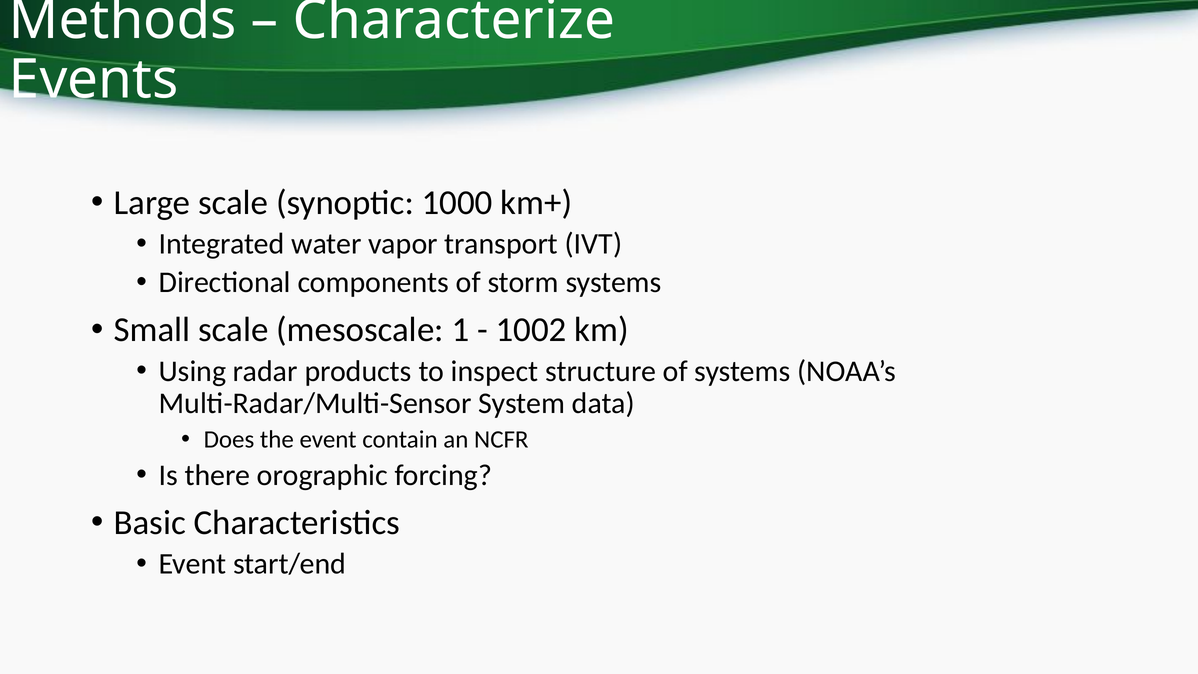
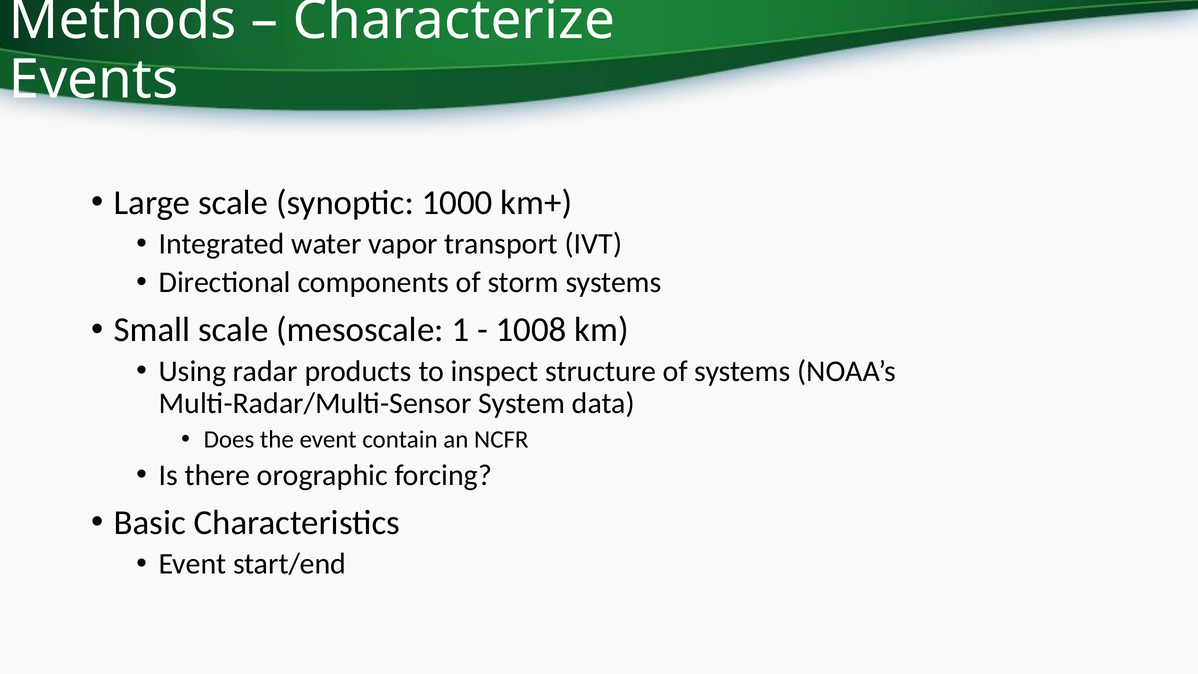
1002: 1002 -> 1008 (531, 330)
